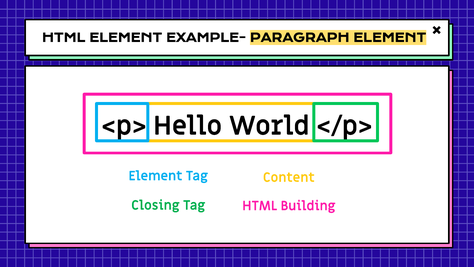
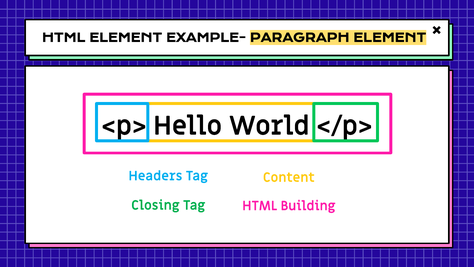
Element: Element -> Headers (155, 176)
